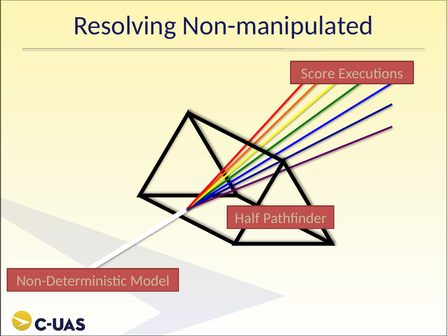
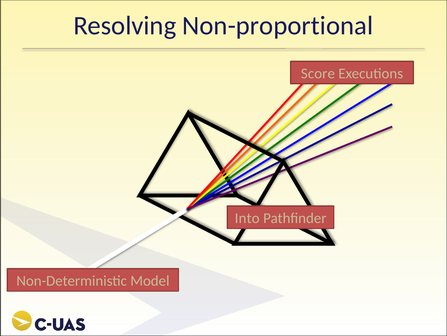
Non-manipulated: Non-manipulated -> Non-proportional (278, 26)
Half: Half -> Into (247, 218)
